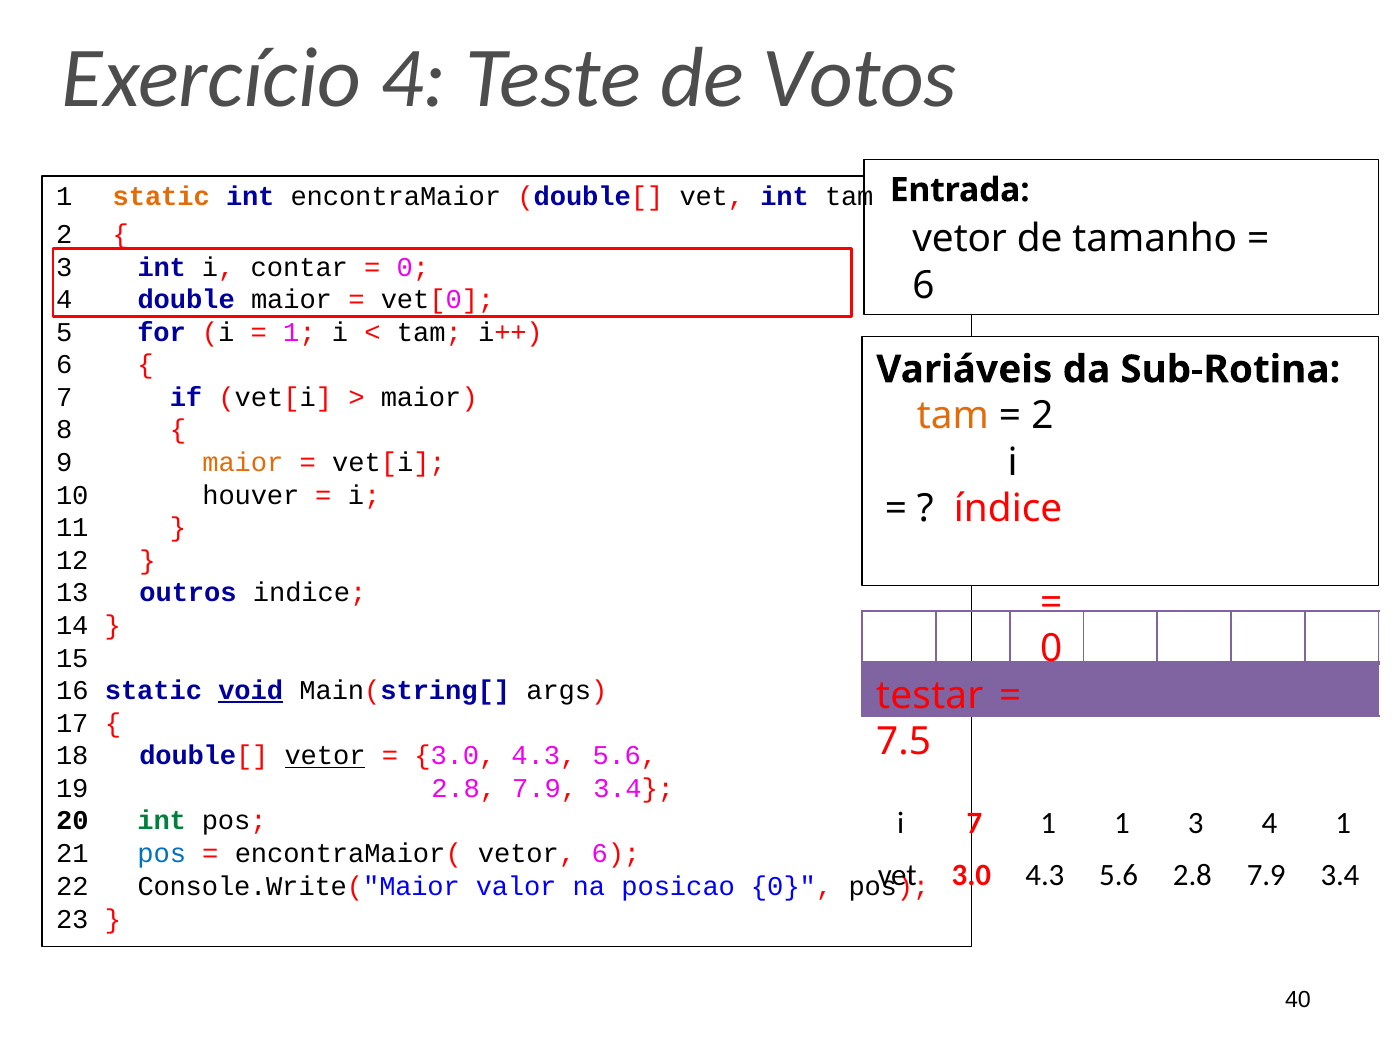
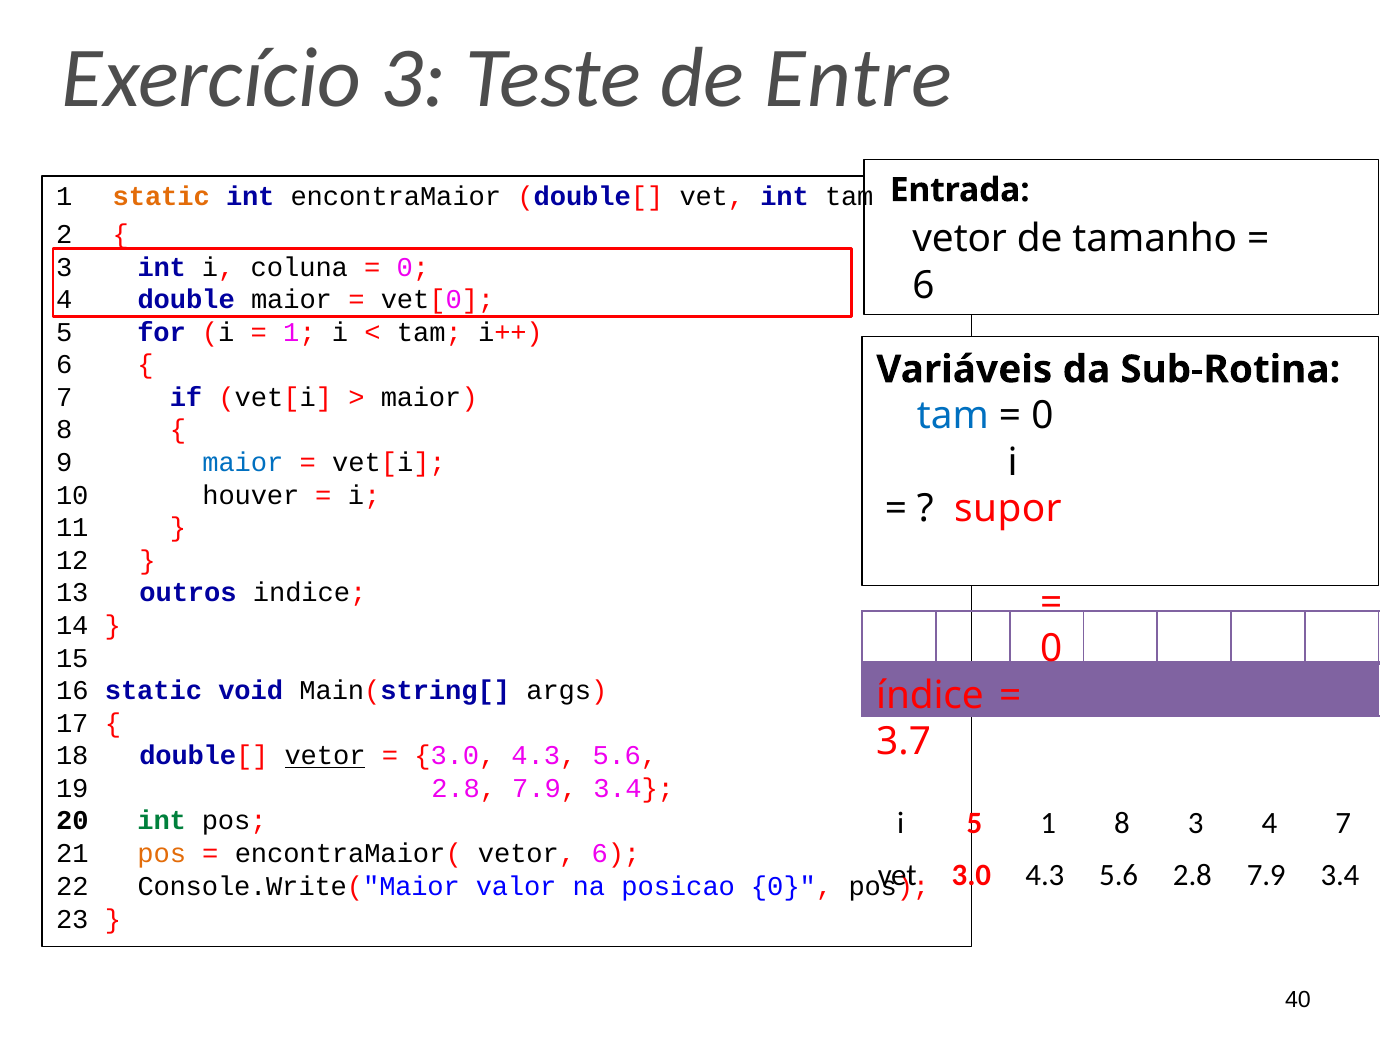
Exercício 4: 4 -> 3 (413, 78)
Votos: Votos -> Entre (858, 78)
contar: contar -> coluna (299, 267)
tam colour: orange -> blue (953, 416)
2: 2 -> 0 (1042, 416)
maior colour: orange -> blue (243, 462)
índice: índice -> supor (1008, 509)
void underline: present -> none (251, 690)
testar: testar -> índice (930, 695)
7.5: 7.5 -> 3.7 (904, 741)
i 7: 7 -> 5 (974, 823)
1 1: 1 -> 8 (1122, 823)
4 1: 1 -> 7 (1343, 823)
pos colour: blue -> orange (162, 853)
